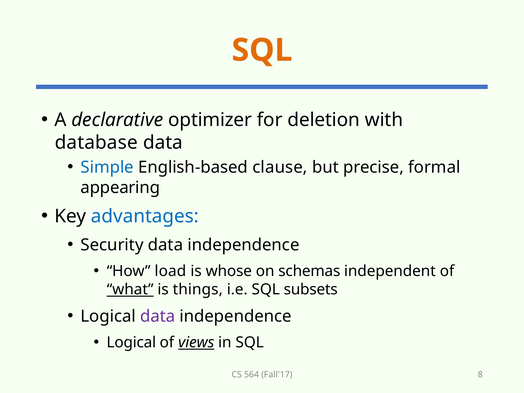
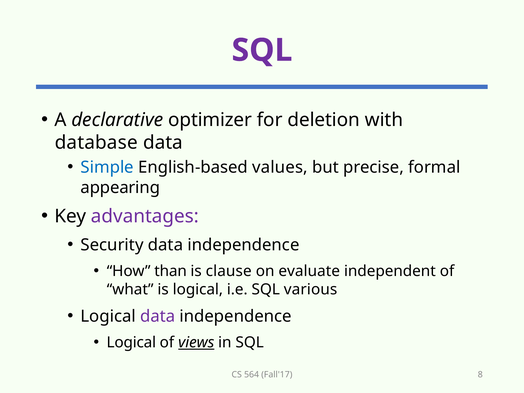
SQL colour: orange -> purple (262, 50)
clause: clause -> values (280, 167)
advantages colour: blue -> purple (145, 216)
load: load -> than (171, 271)
whose: whose -> clause (229, 271)
schemas: schemas -> evaluate (309, 271)
what underline: present -> none (130, 290)
is things: things -> logical (198, 290)
subsets: subsets -> various (311, 290)
